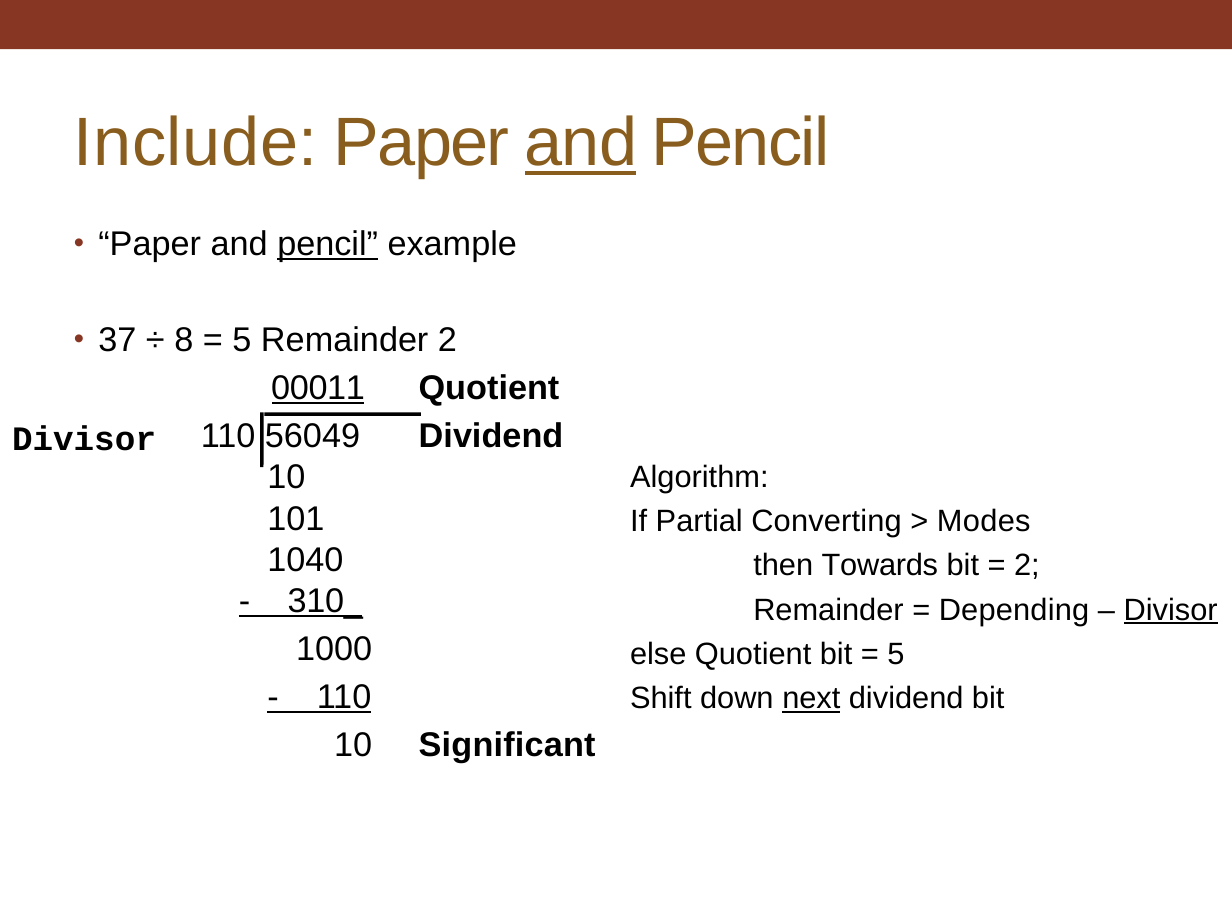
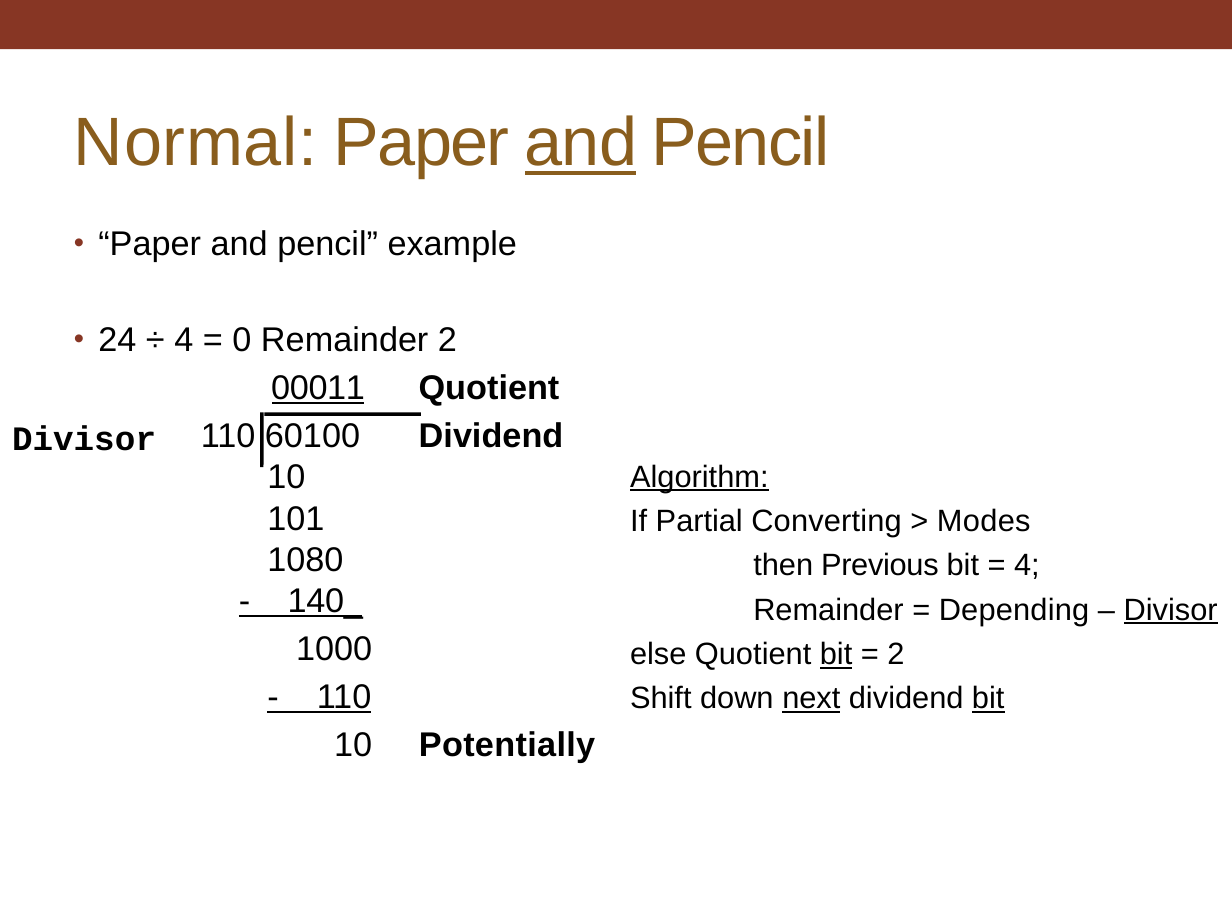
Include: Include -> Normal (196, 143)
pencil underline: present -> none (328, 245)
37: 37 -> 24 (117, 340)
8: 8 -> 4 (184, 340)
5: 5 -> 0 (242, 340)
56049: 56049 -> 60100 (312, 436)
Algorithm underline: none -> present (699, 477)
1040: 1040 -> 1080 (305, 560)
Towards: Towards -> Previous (880, 566)
2: 2 -> 4 (1027, 566)
310_: 310_ -> 140_ (325, 601)
bit underline: none -> present (836, 654)
5: 5 -> 2 (896, 654)
bit underline: none -> present (988, 699)
Significant: Significant -> Potentially (507, 745)
